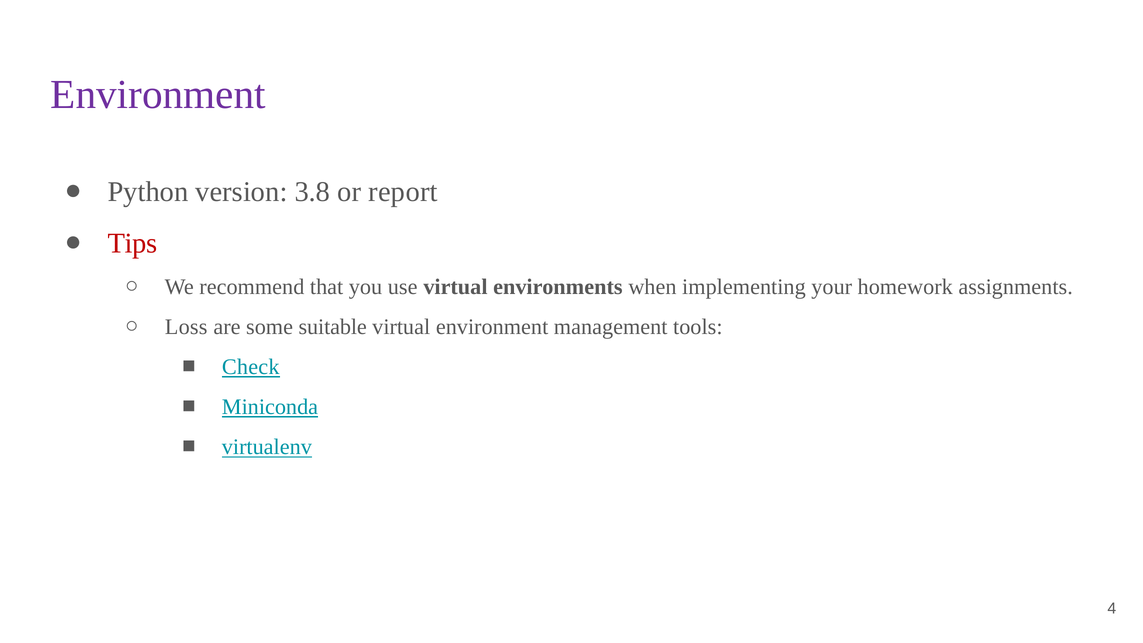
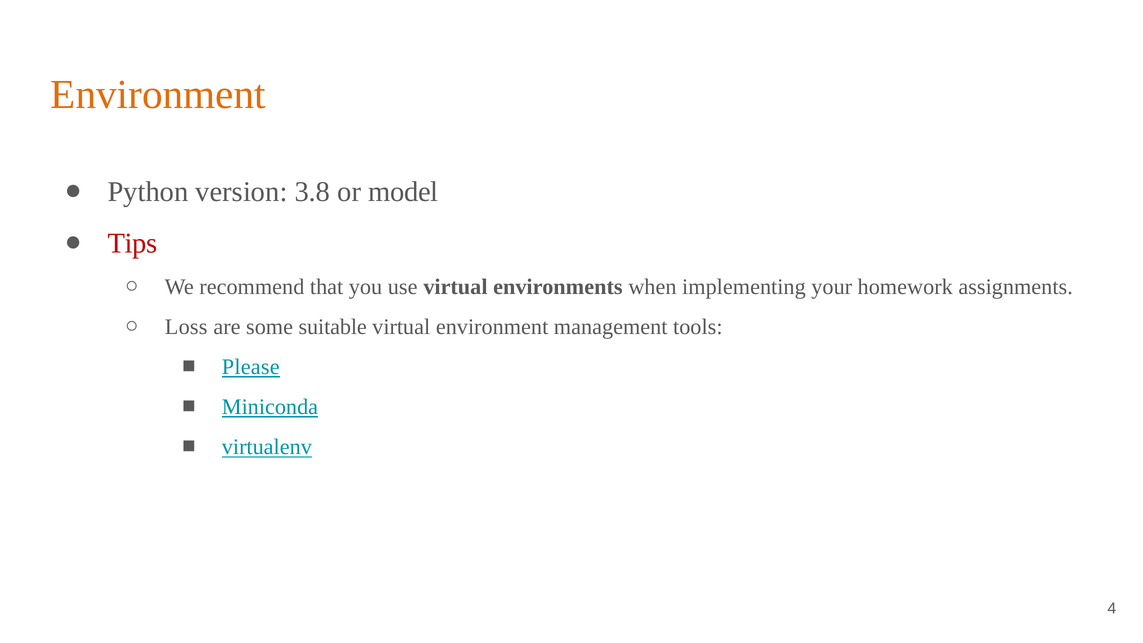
Environment colour: purple -> orange (158, 95)
report: report -> model (403, 192)
Check: Check -> Please (251, 367)
